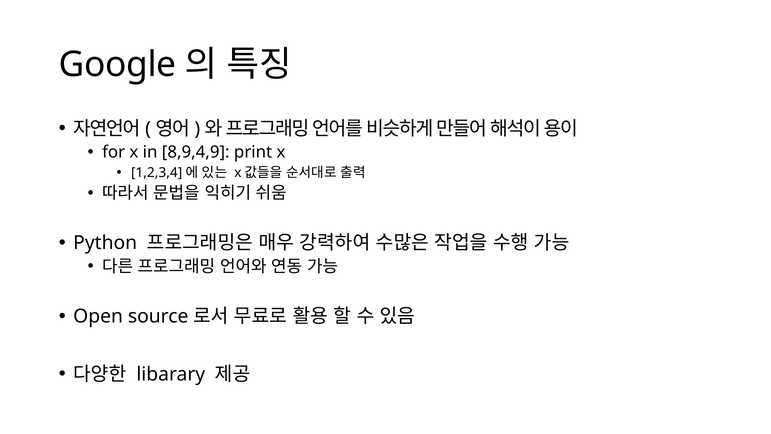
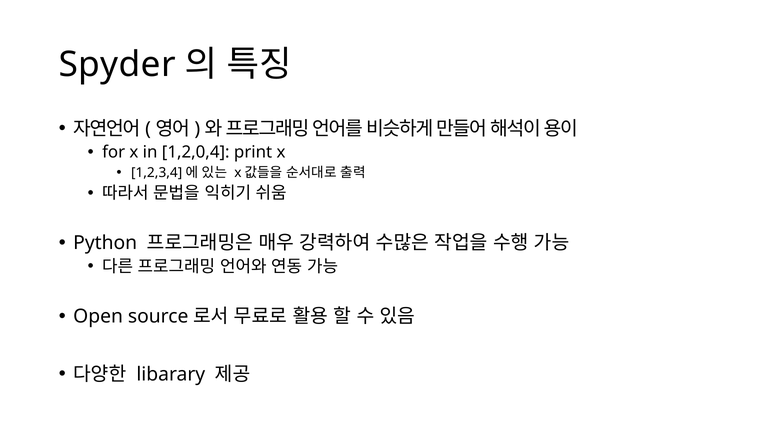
Google: Google -> Spyder (117, 65)
8,9,4,9: 8,9,4,9 -> 1,2,0,4 (196, 152)
